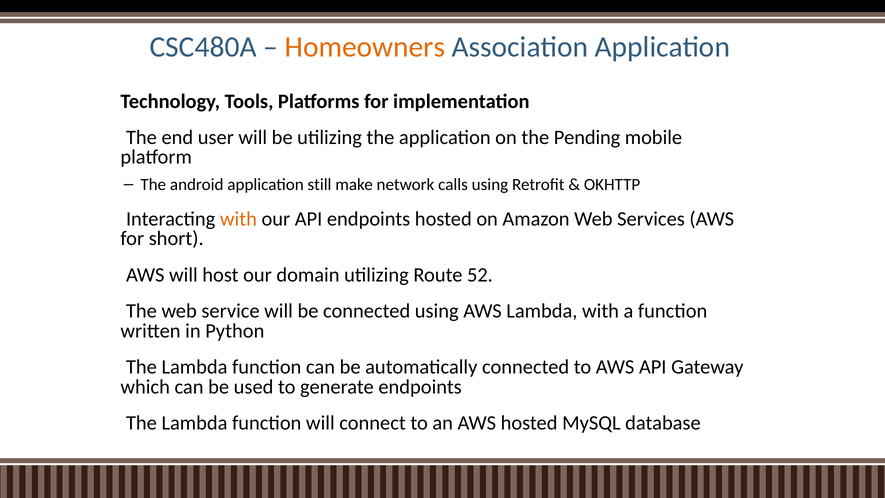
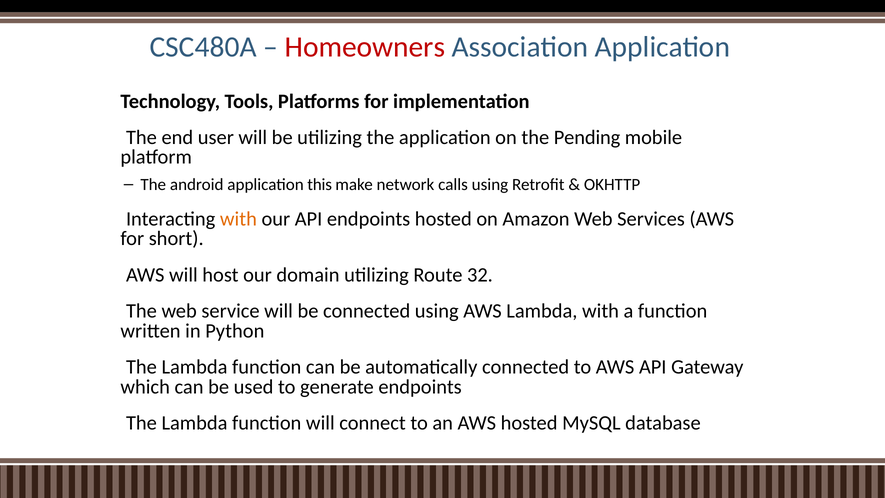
Homeowners colour: orange -> red (365, 47)
still: still -> this (320, 184)
52: 52 -> 32 (480, 275)
